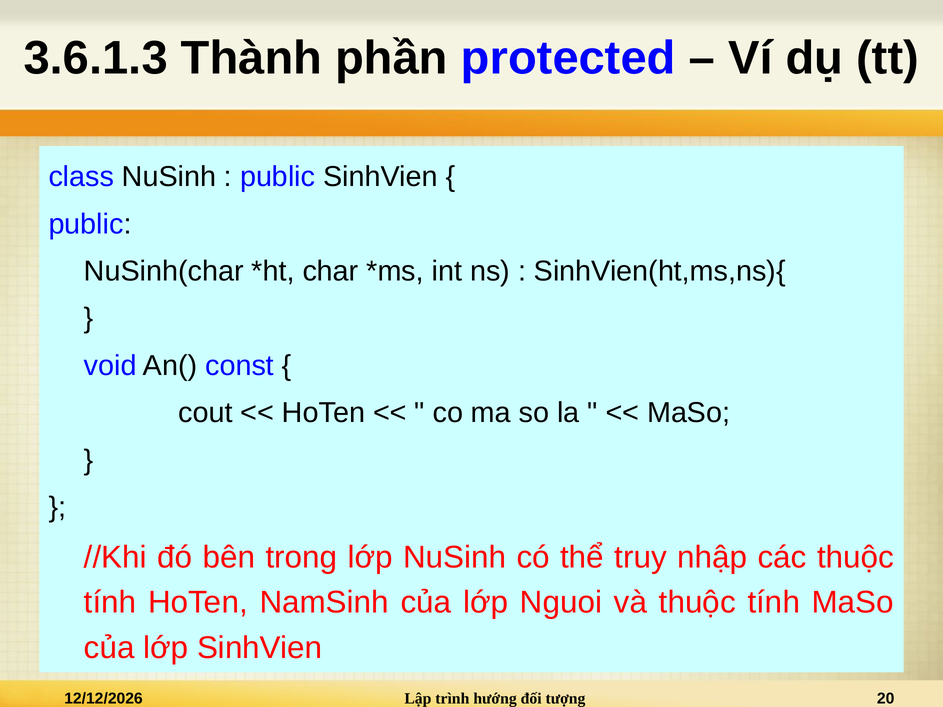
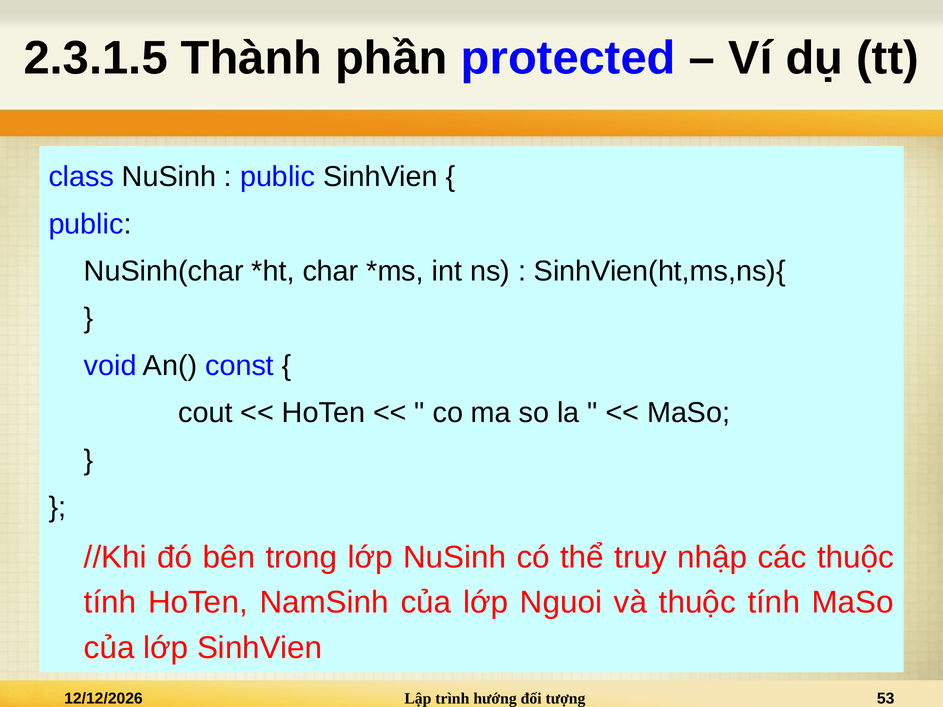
3.6.1.3: 3.6.1.3 -> 2.3.1.5 (96, 58)
20: 20 -> 53 (886, 699)
